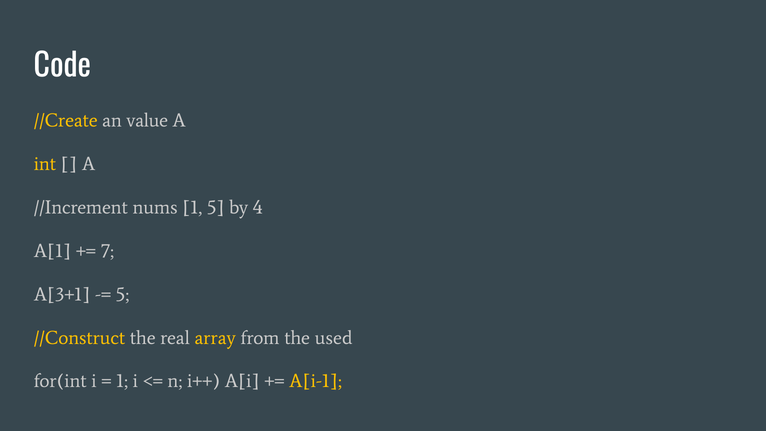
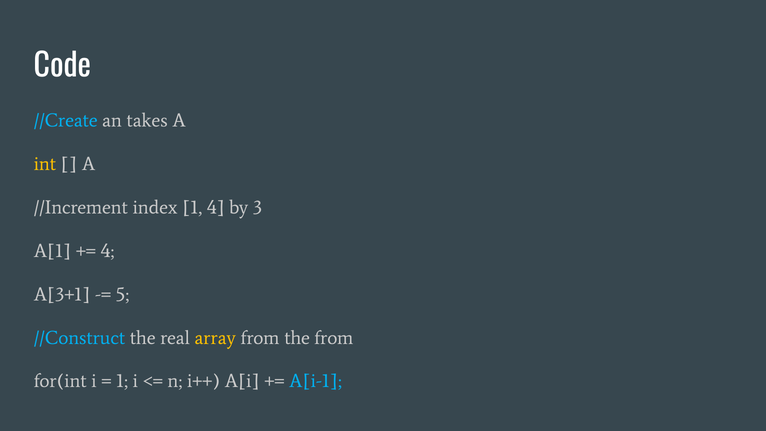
//Create colour: yellow -> light blue (66, 120)
value: value -> takes (147, 120)
nums: nums -> index (155, 207)
1 5: 5 -> 4 (216, 207)
4: 4 -> 3 (258, 207)
7: 7 -> 4 (107, 251)
//Construct colour: yellow -> light blue (79, 338)
the used: used -> from (334, 338)
A[i-1 colour: yellow -> light blue (316, 381)
